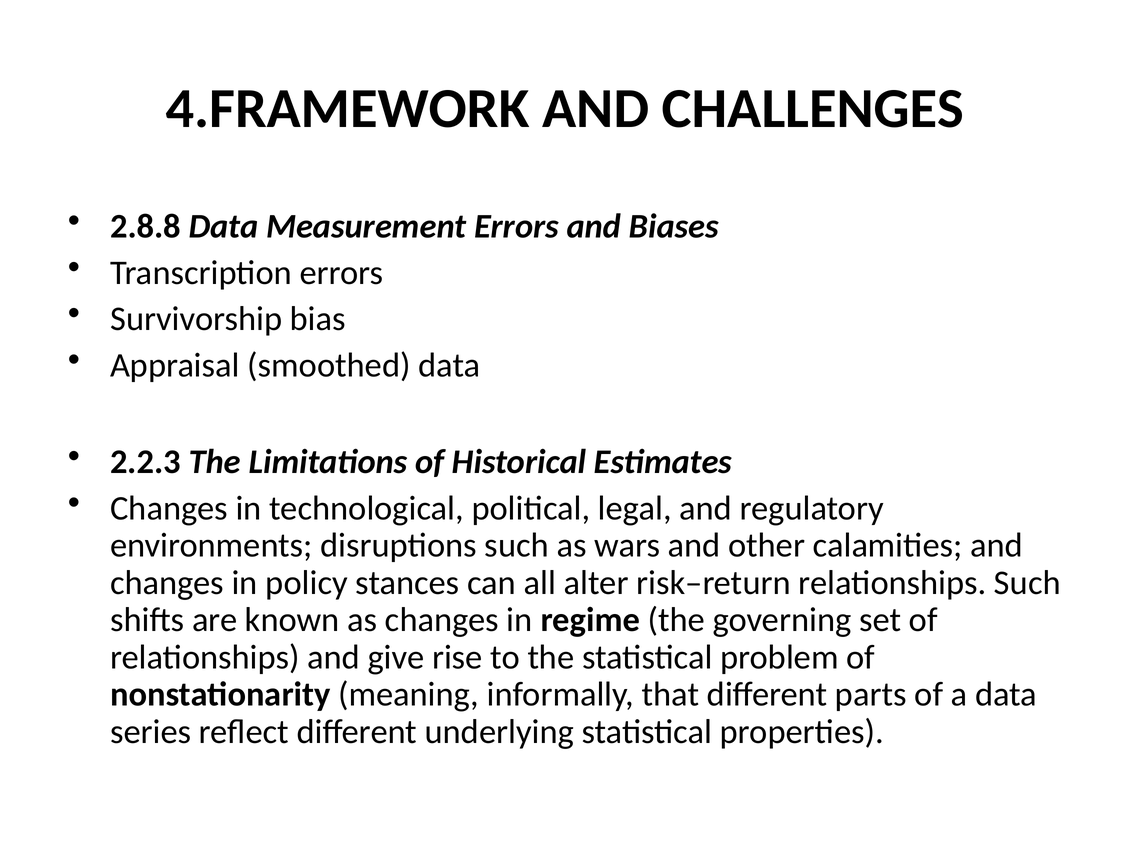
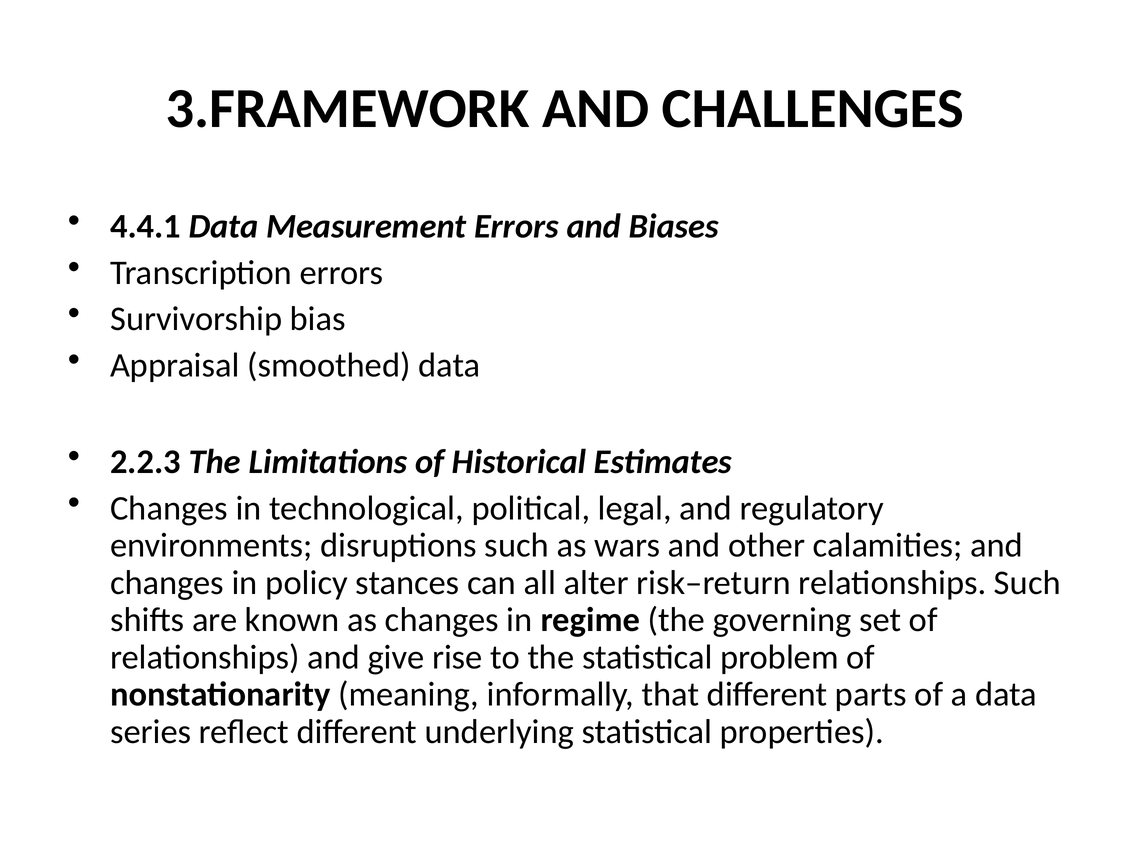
4.FRAMEWORK: 4.FRAMEWORK -> 3.FRAMEWORK (348, 109)
2.8.8: 2.8.8 -> 4.4.1 (146, 227)
